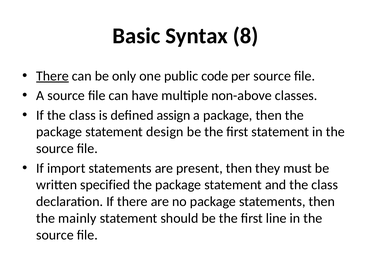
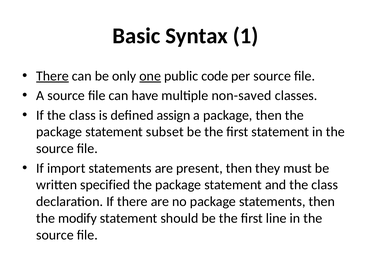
8: 8 -> 1 (246, 36)
one underline: none -> present (150, 76)
non-above: non-above -> non-saved (242, 96)
design: design -> subset (165, 132)
mainly: mainly -> modify (77, 218)
